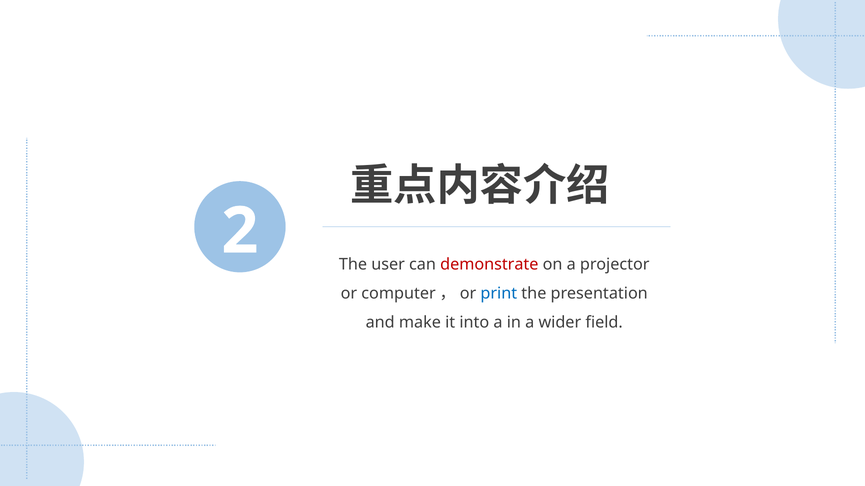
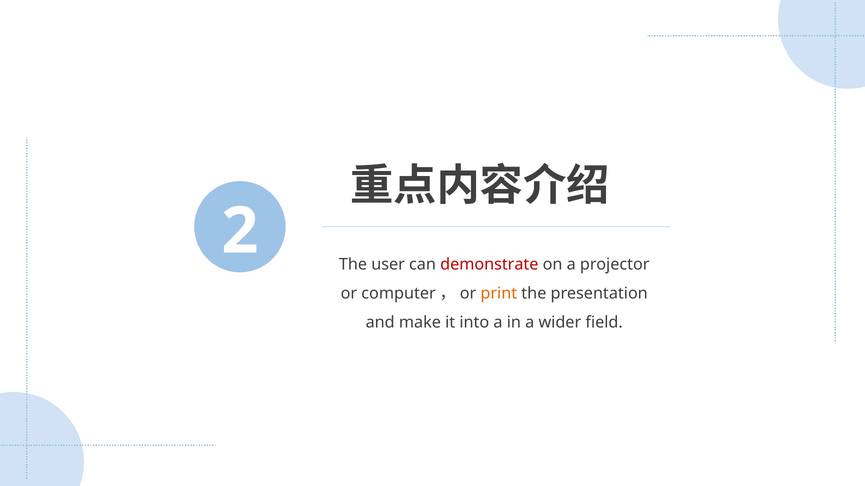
print colour: blue -> orange (499, 294)
